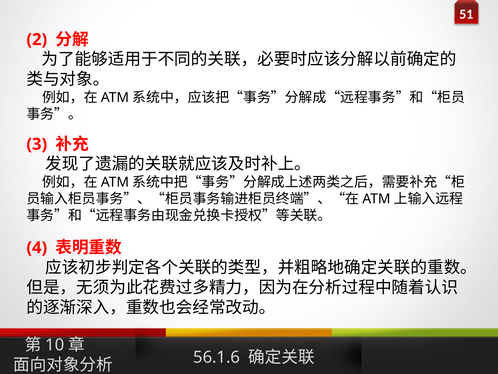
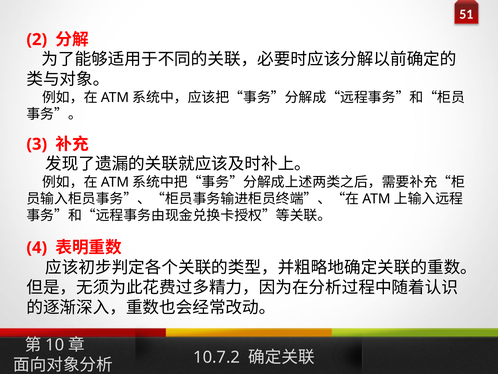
56.1.6: 56.1.6 -> 10.7.2 (217, 357)
